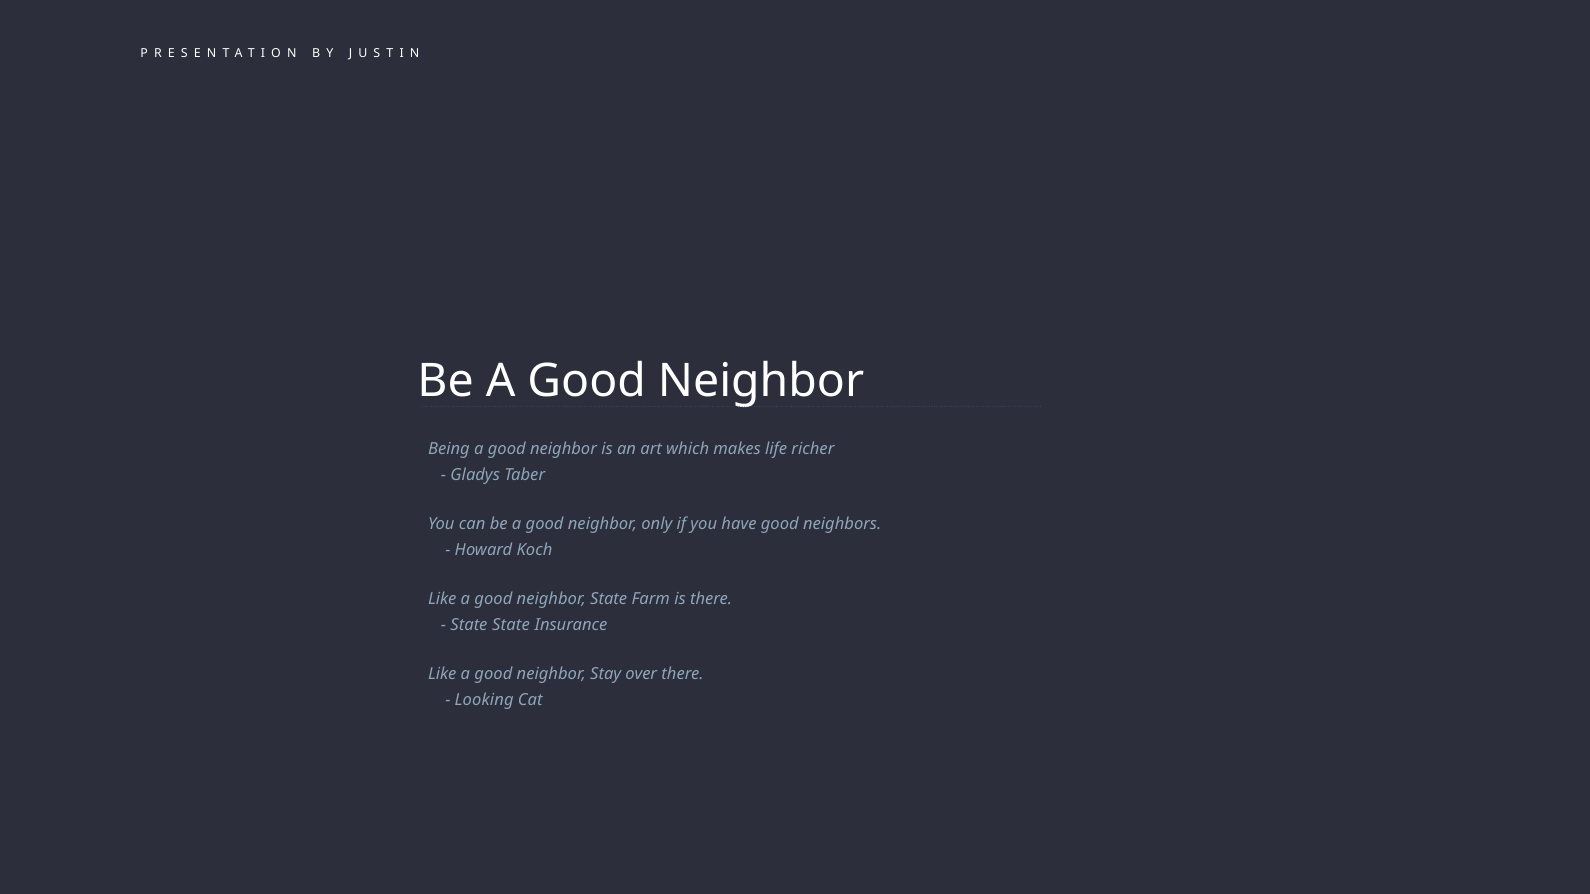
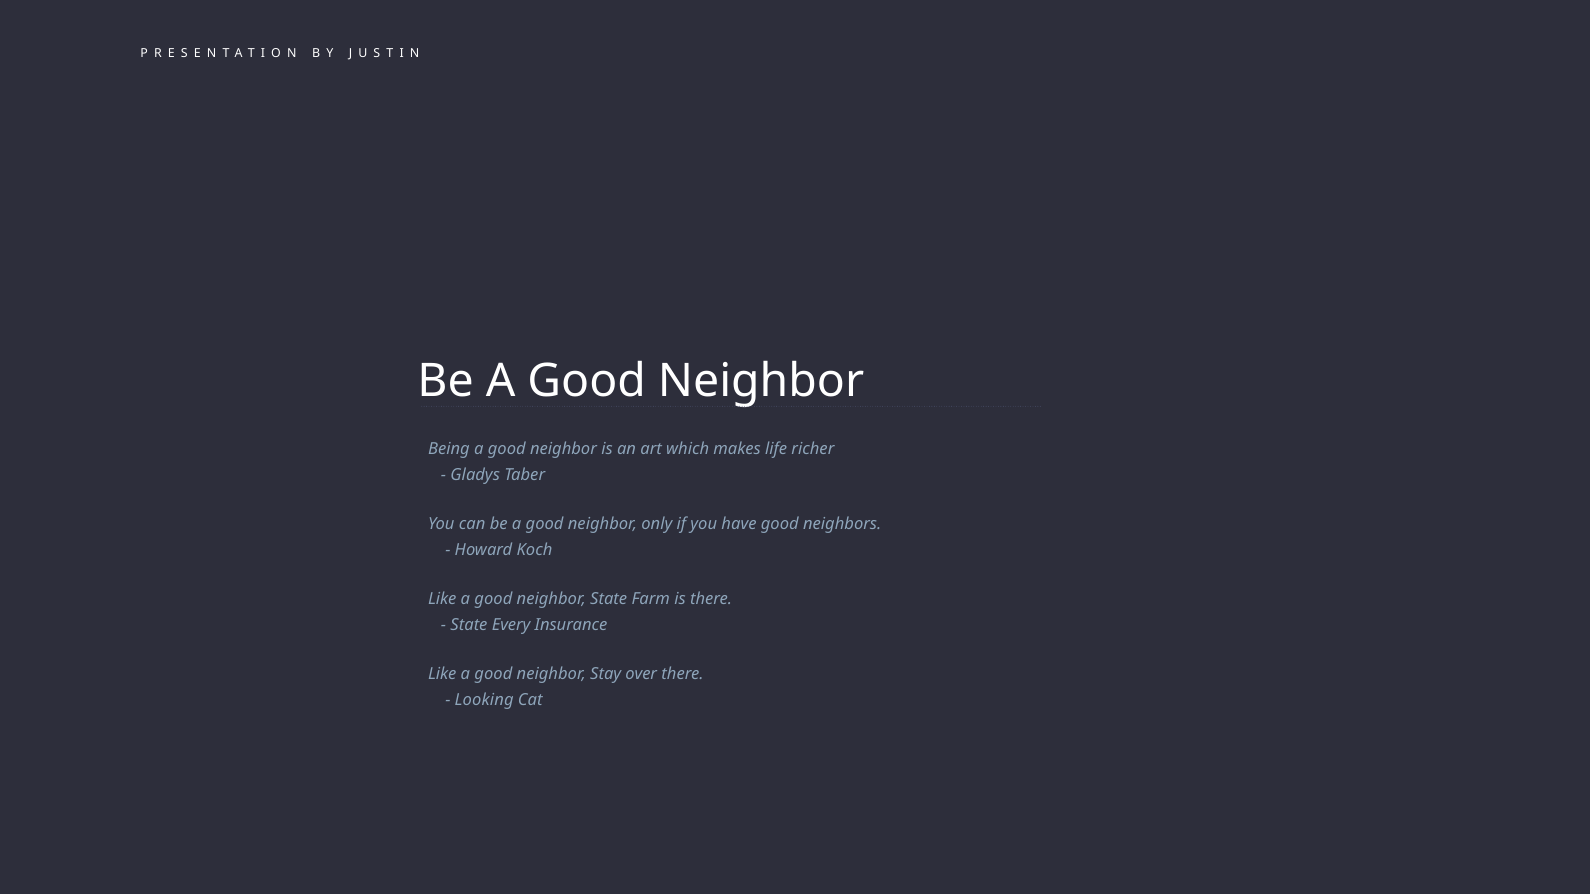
State State: State -> Every (511, 625)
